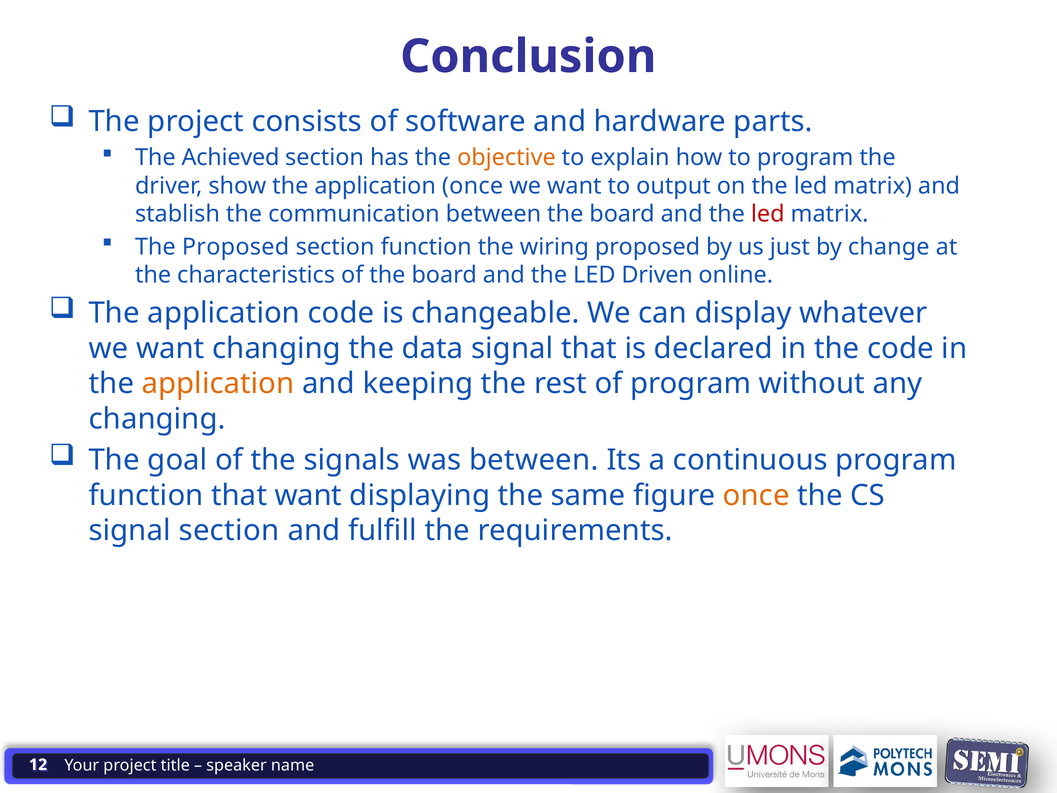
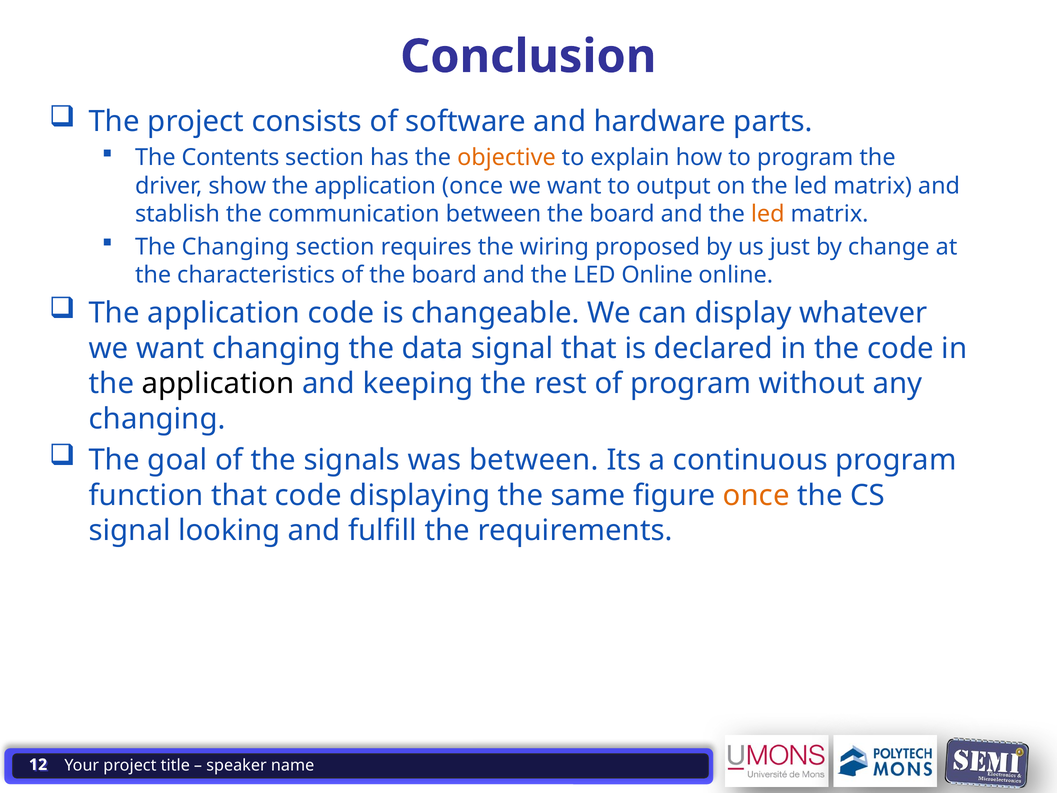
Achieved: Achieved -> Contents (231, 158)
led colour: red -> orange (768, 214)
The Proposed: Proposed -> Changing (236, 247)
section function: function -> requires (426, 247)
LED Driven: Driven -> Online (657, 275)
application colour: orange -> black (218, 384)
that want: want -> code (308, 495)
signal section: section -> looking (229, 530)
